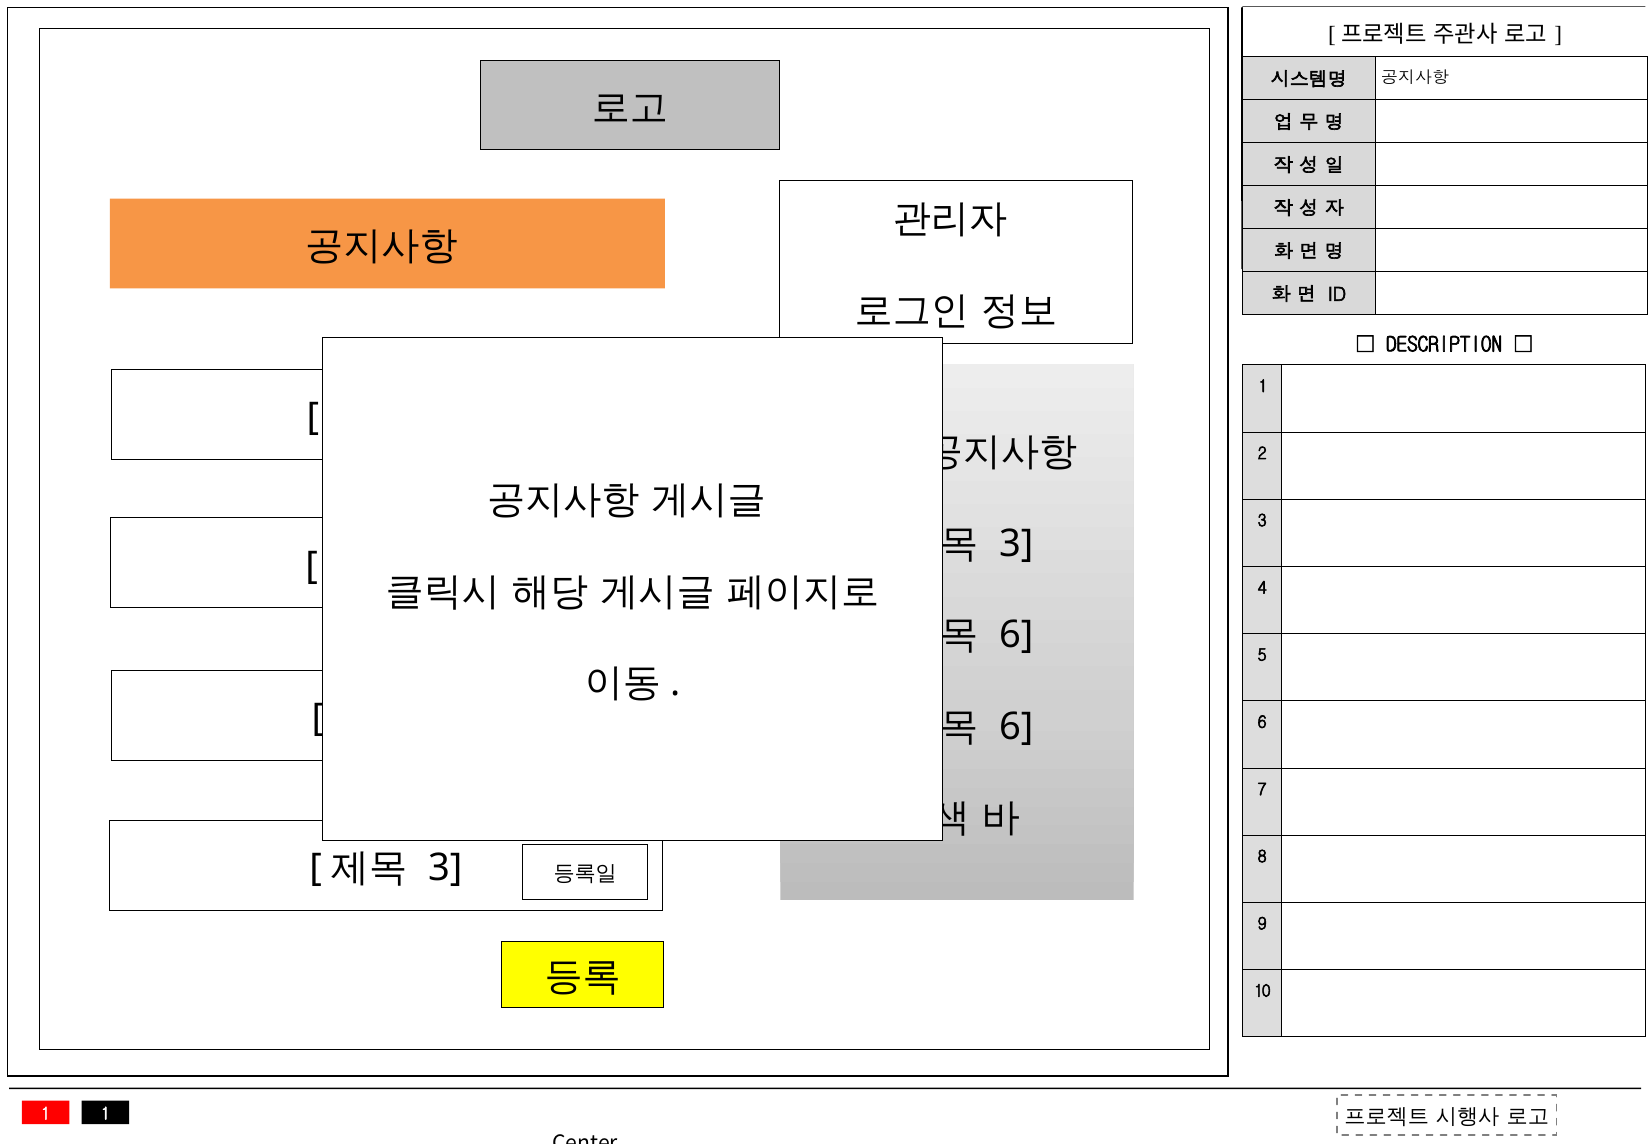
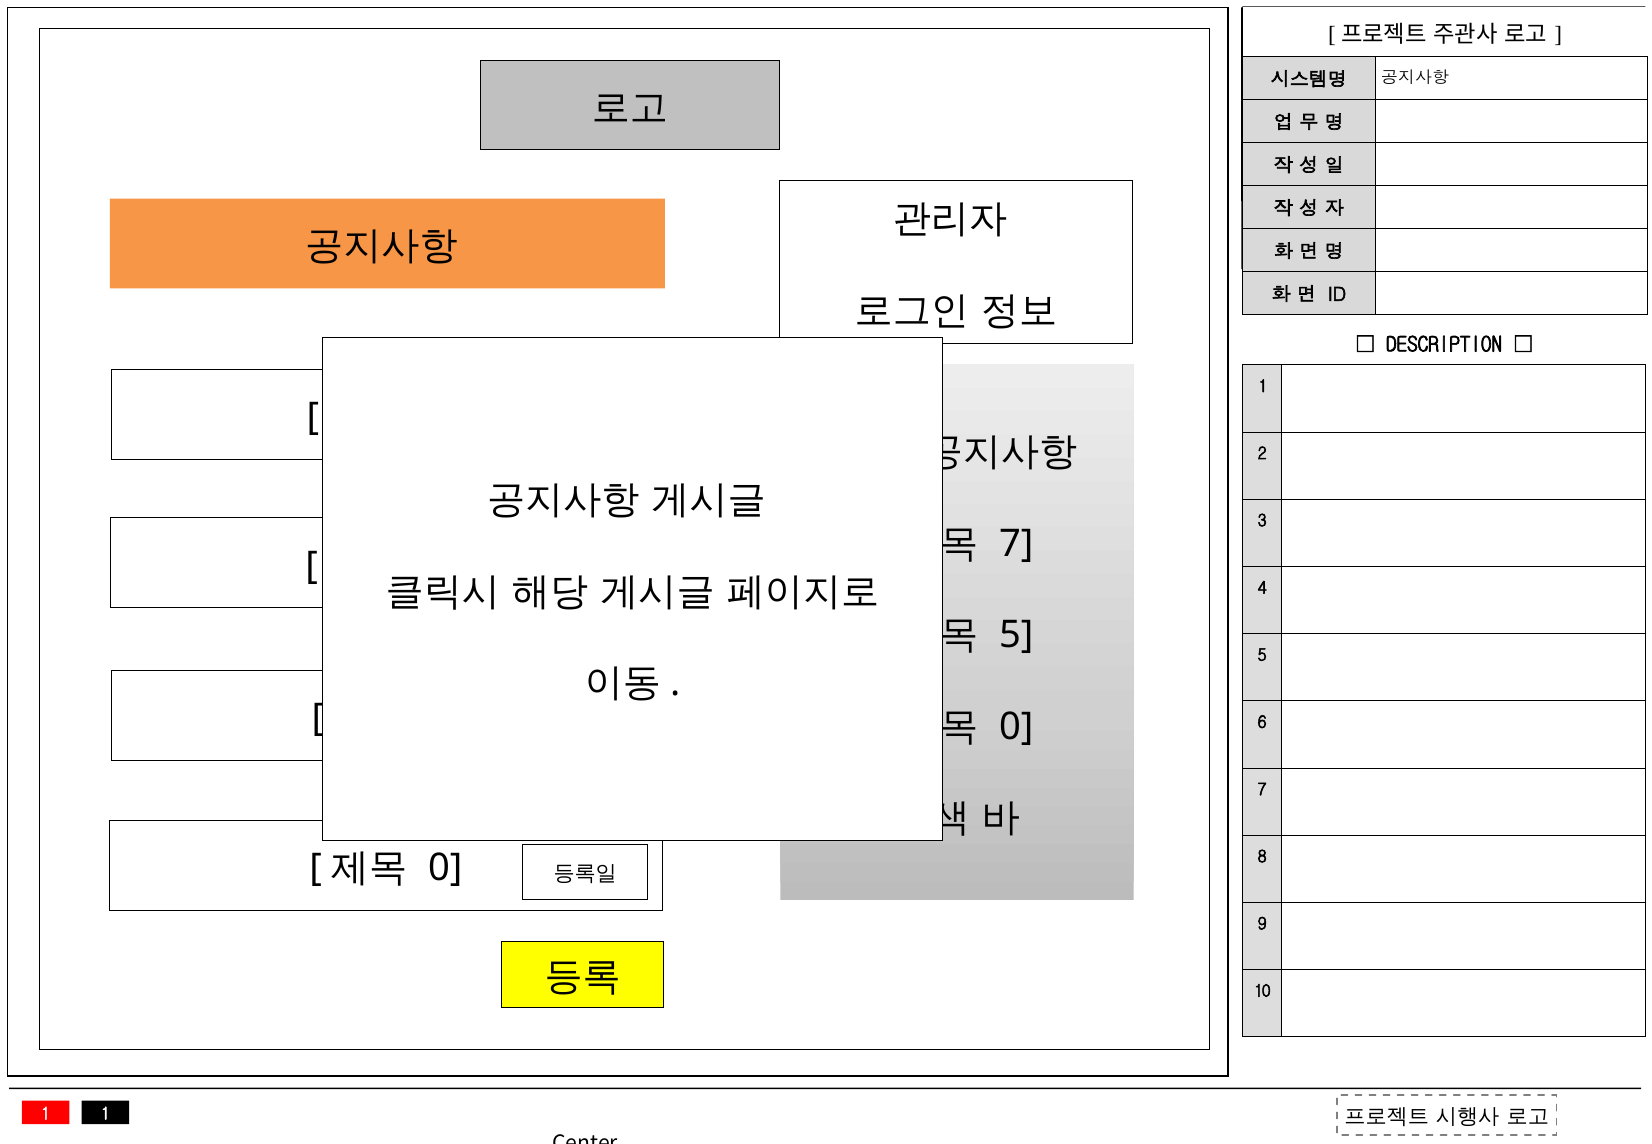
3: 3 -> 7 (1016, 543)
6: 6 -> 5 (1016, 635)
6: 6 -> 0 (1016, 726)
3: 3 -> 0 (445, 868)
